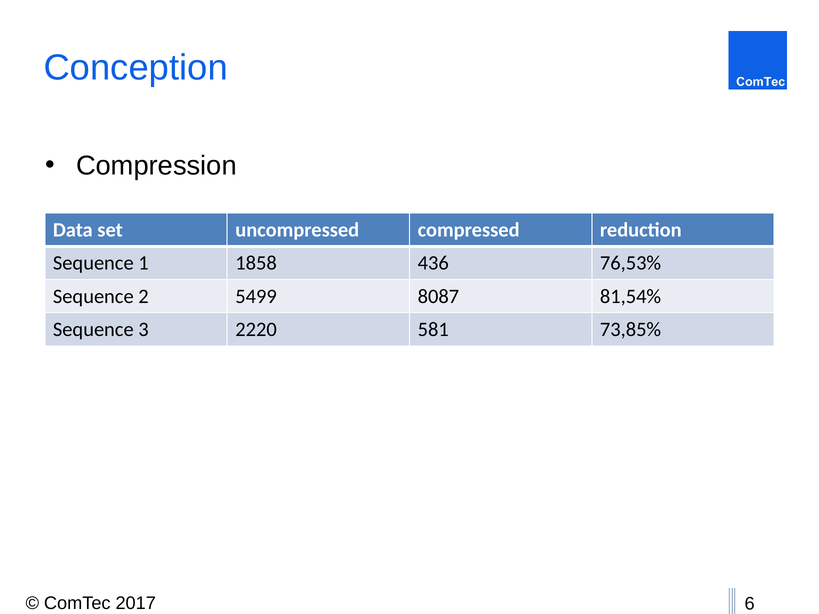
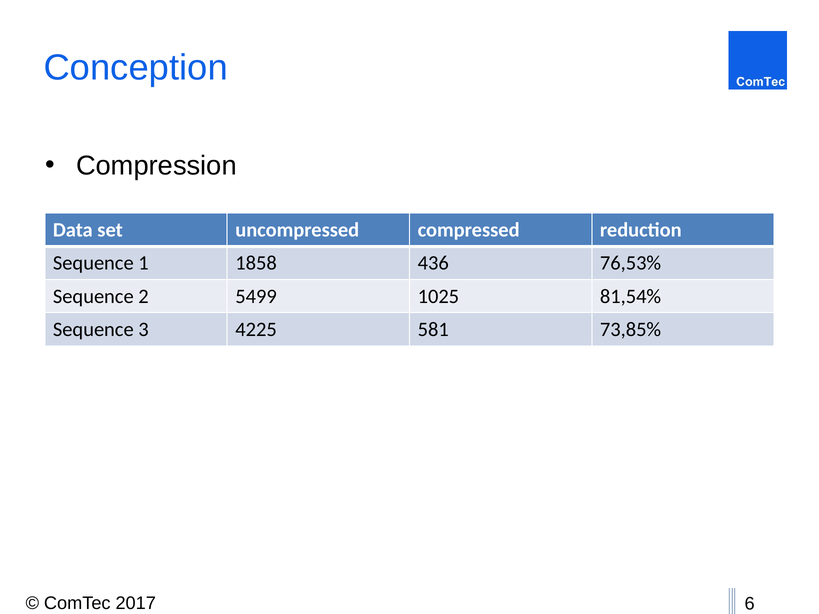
8087: 8087 -> 1025 (438, 296)
2220: 2220 -> 4225 (256, 330)
